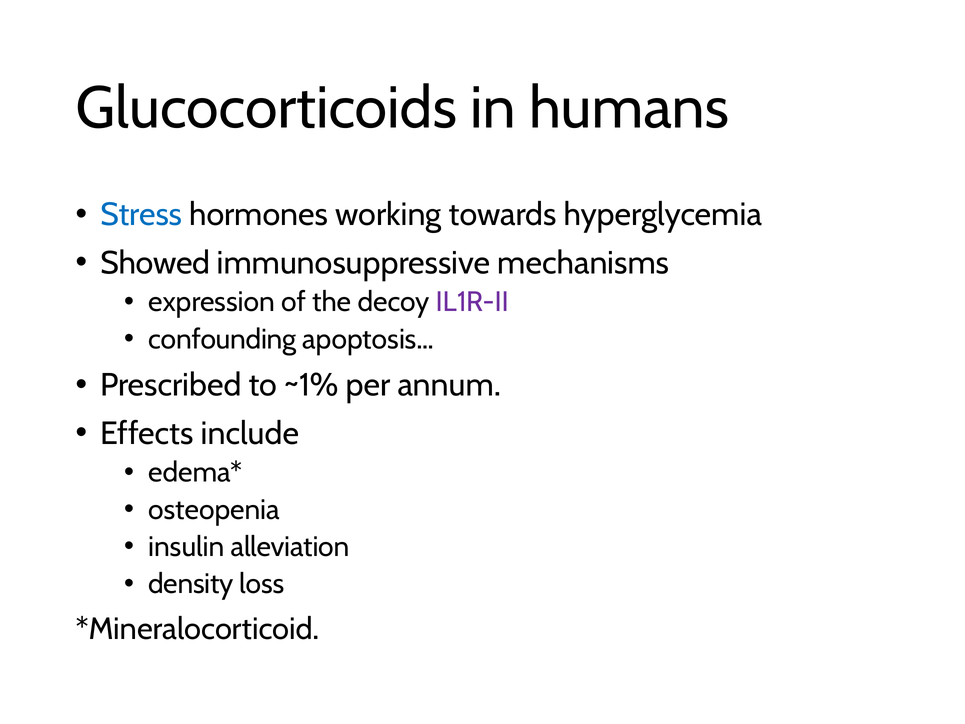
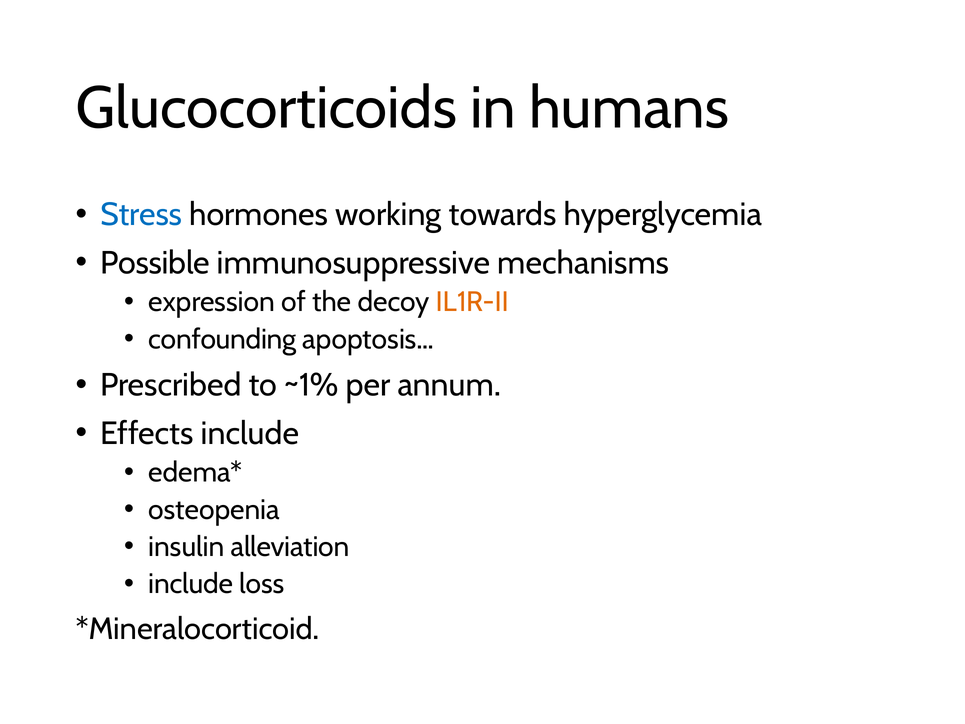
Showed: Showed -> Possible (155, 263)
IL1R-II colour: purple -> orange (472, 302)
density: density -> include (191, 584)
